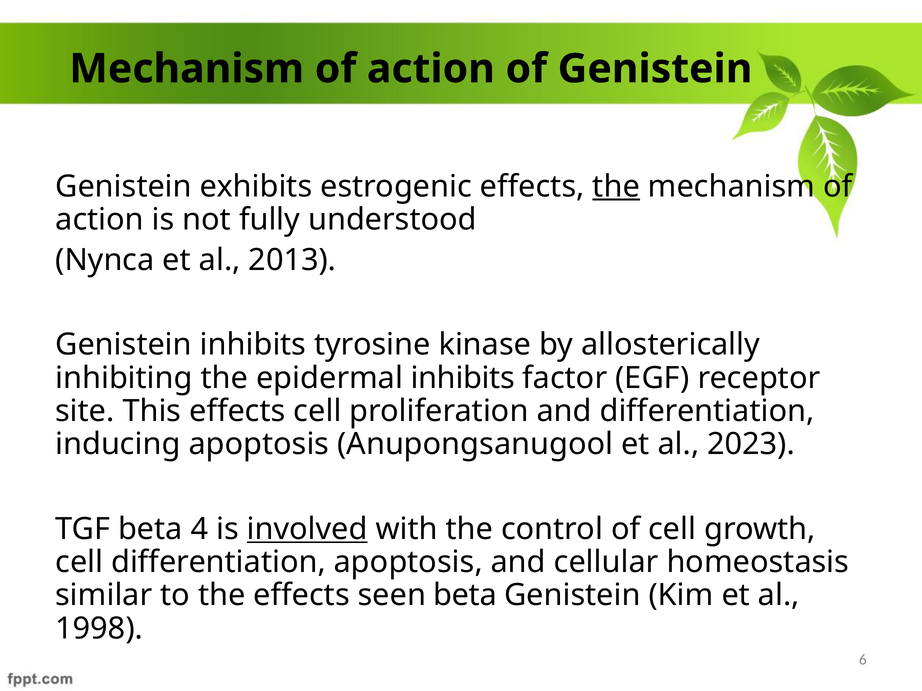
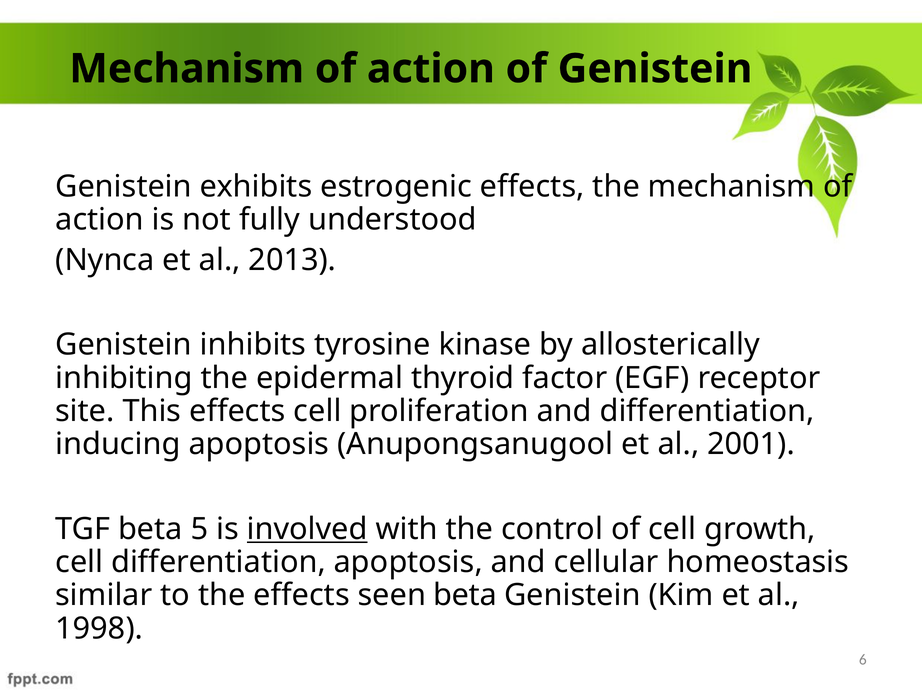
the underline: present -> none (616, 187)
epidermal inhibits: inhibits -> thyroid (463, 378)
2023: 2023 -> 2001 (751, 445)
4: 4 -> 5 (199, 529)
